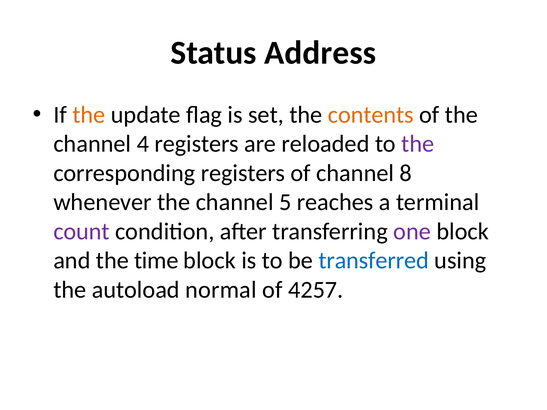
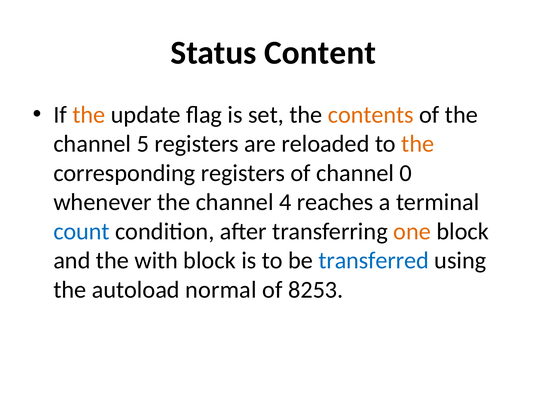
Address: Address -> Content (320, 53)
4: 4 -> 5 (143, 144)
the colour: purple -> orange (418, 144)
8: 8 -> 0 (406, 173)
5: 5 -> 4 (285, 202)
count colour: purple -> blue (82, 231)
one colour: purple -> orange (412, 231)
time: time -> with (156, 261)
4257: 4257 -> 8253 (316, 290)
